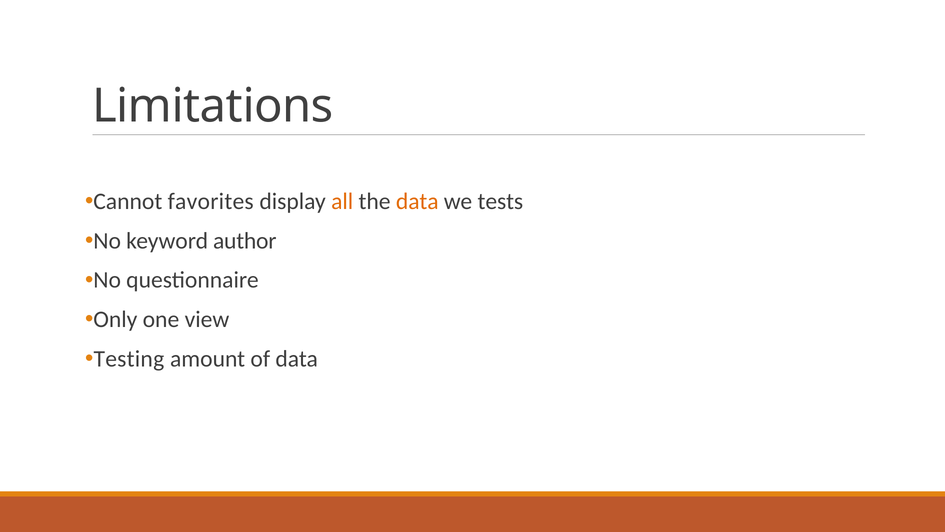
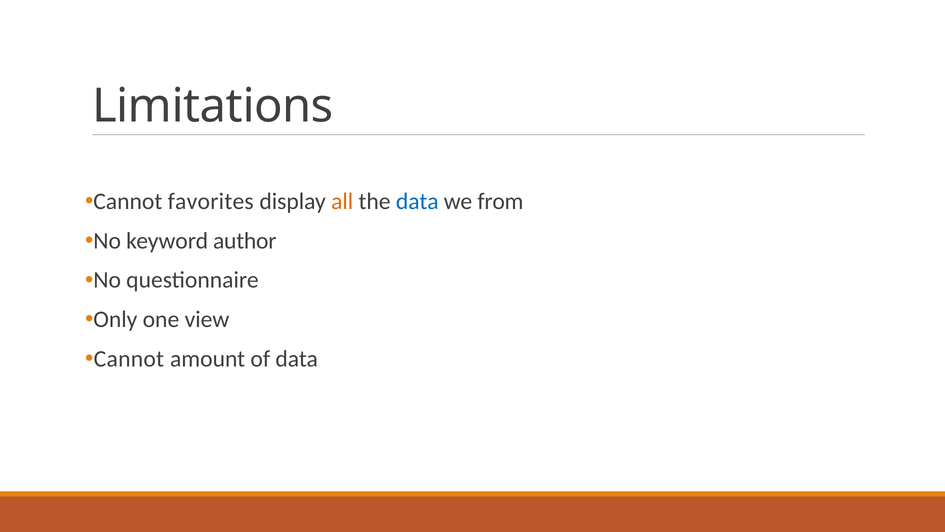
data colour: orange -> blue (417, 201)
tests: tests -> from (500, 201)
Testing: Testing -> Cannot (129, 359)
